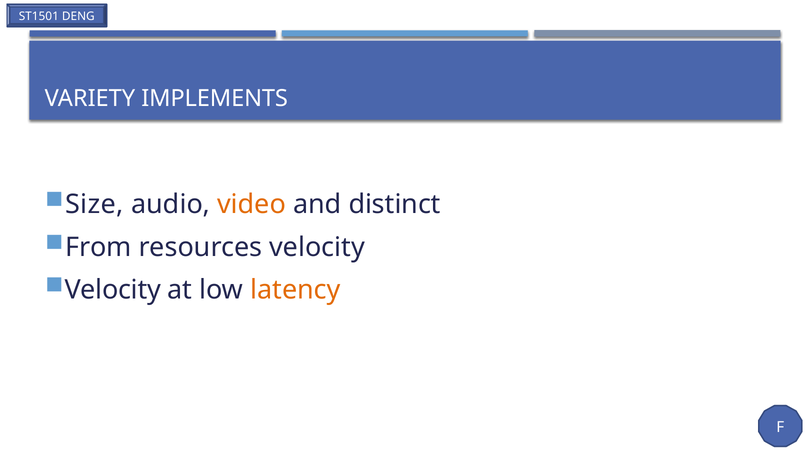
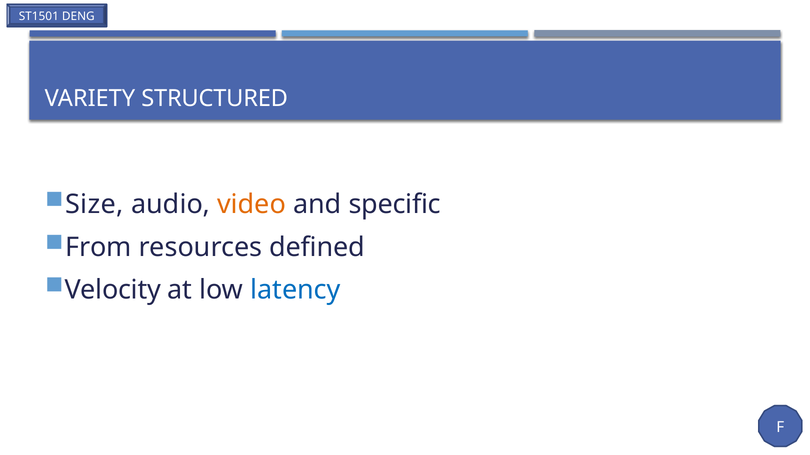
IMPLEMENTS: IMPLEMENTS -> STRUCTURED (215, 98)
distinct: distinct -> specific (395, 205)
resources velocity: velocity -> defined (317, 247)
latency colour: orange -> blue (295, 290)
